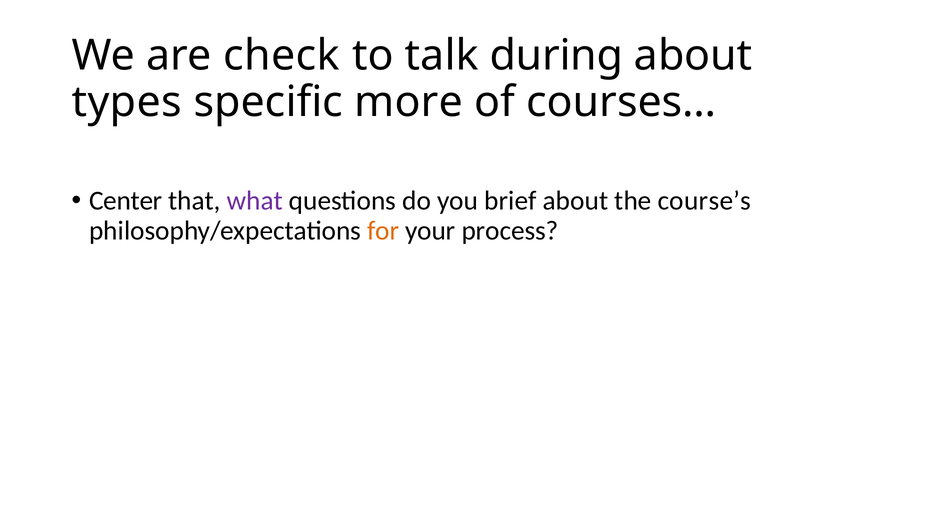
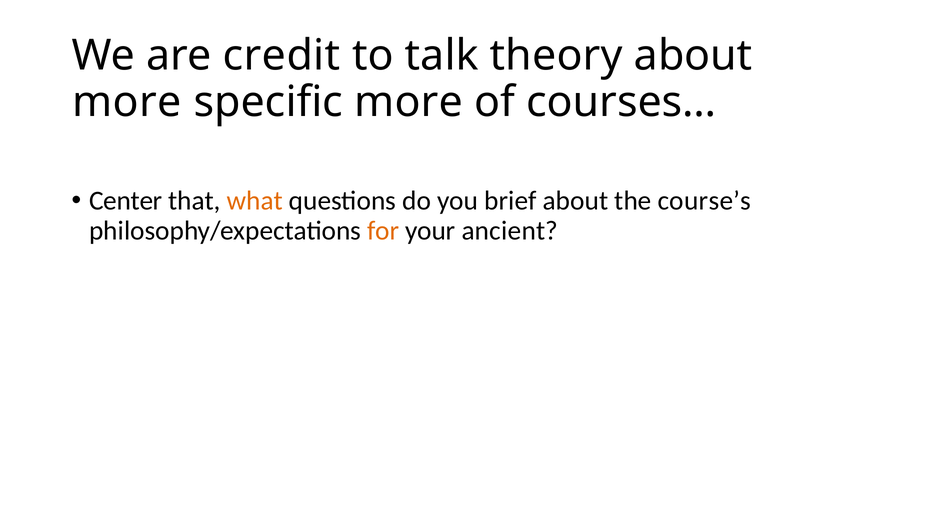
check: check -> credit (282, 56)
during: during -> theory (556, 56)
types: types -> more (127, 102)
what colour: purple -> orange (255, 201)
process: process -> ancient (510, 231)
